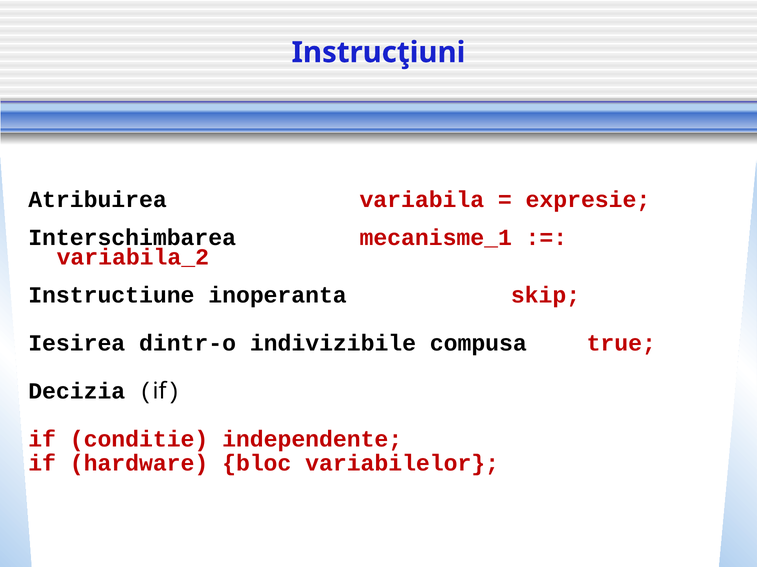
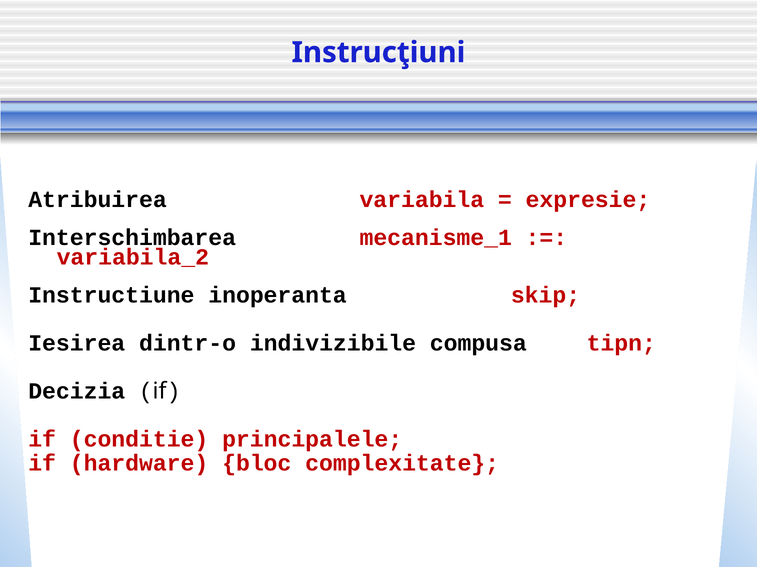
true: true -> tipn (621, 344)
independente: independente -> principalele (312, 440)
variabilelor: variabilelor -> complexitate (402, 464)
